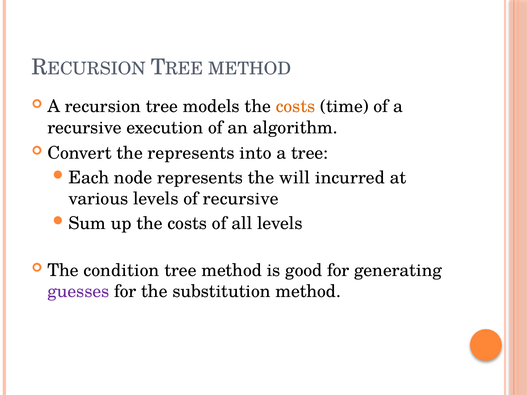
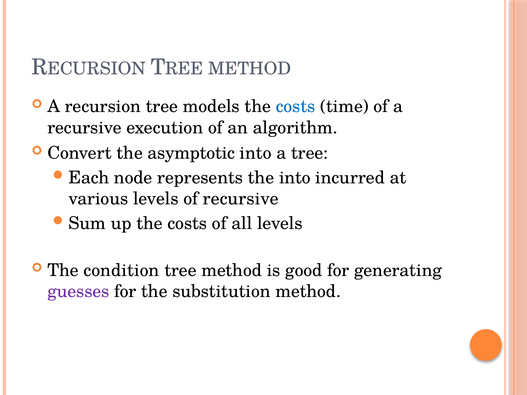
costs colour: orange -> blue (296, 107)
the represents: represents -> asymptotic (191, 153)
the will: will -> into (295, 178)
